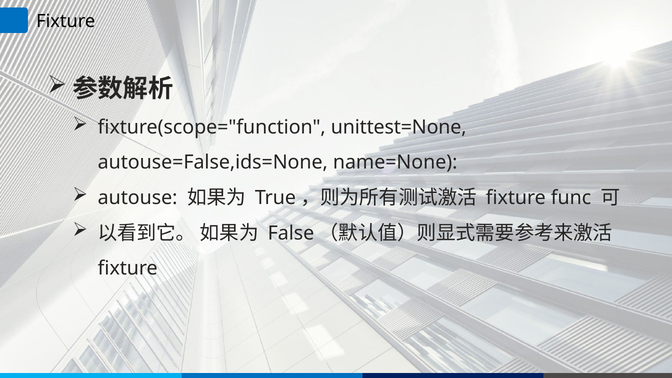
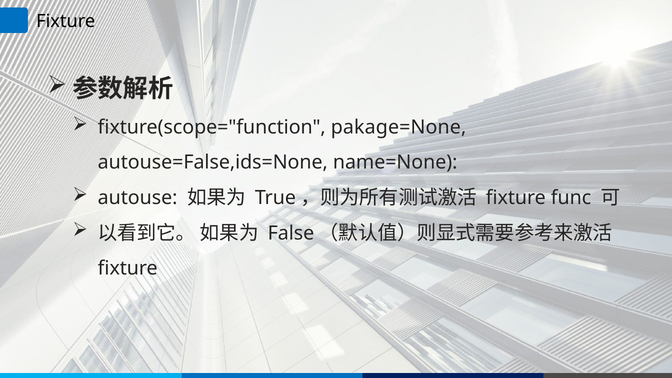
unittest=None: unittest=None -> pakage=None (399, 127)
